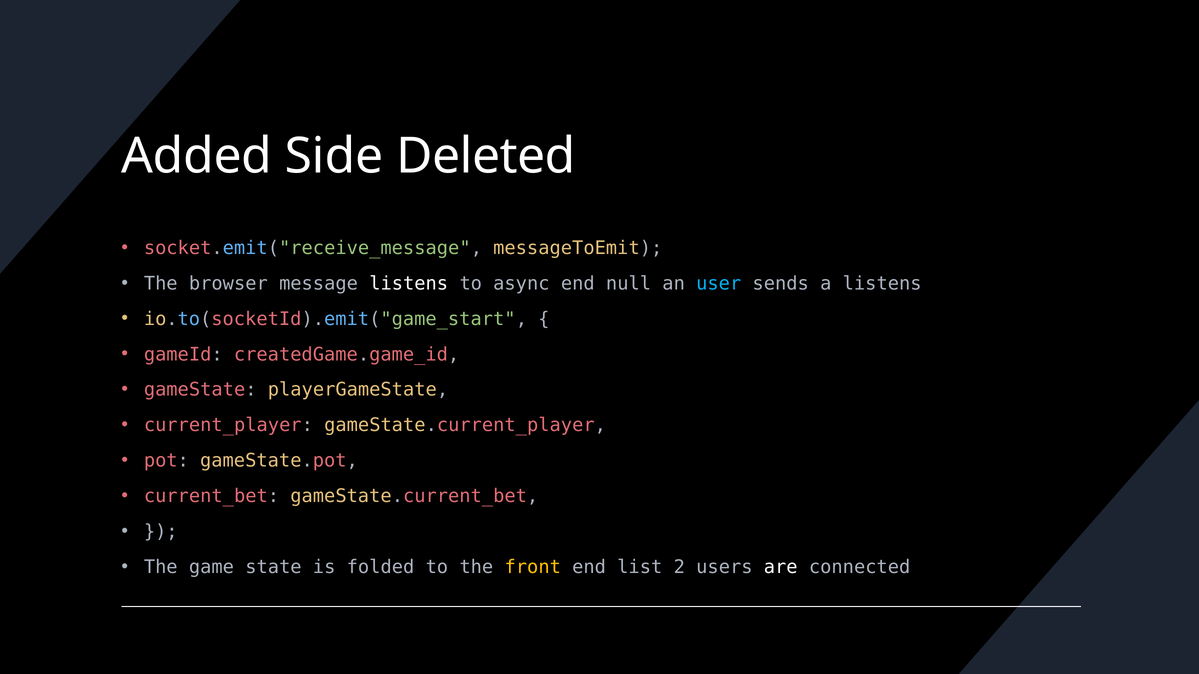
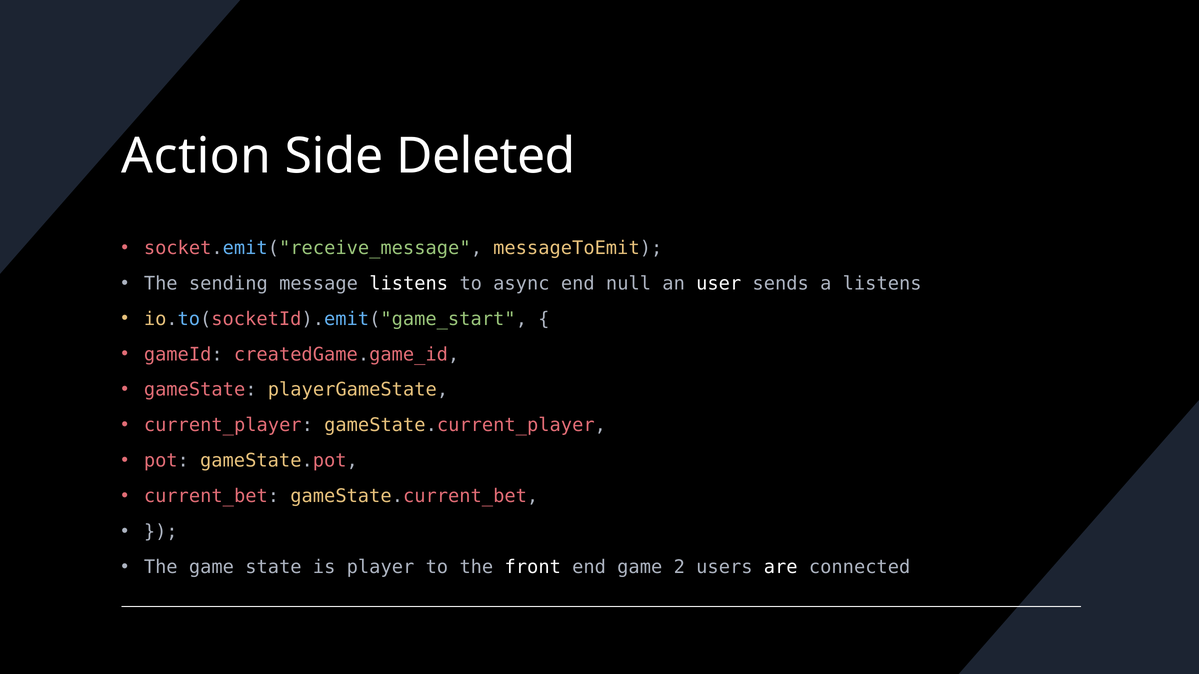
Added: Added -> Action (196, 156)
browser: browser -> sending (228, 284)
user colour: light blue -> white (719, 284)
folded: folded -> player (381, 567)
front colour: yellow -> white (533, 567)
end list: list -> game (640, 567)
